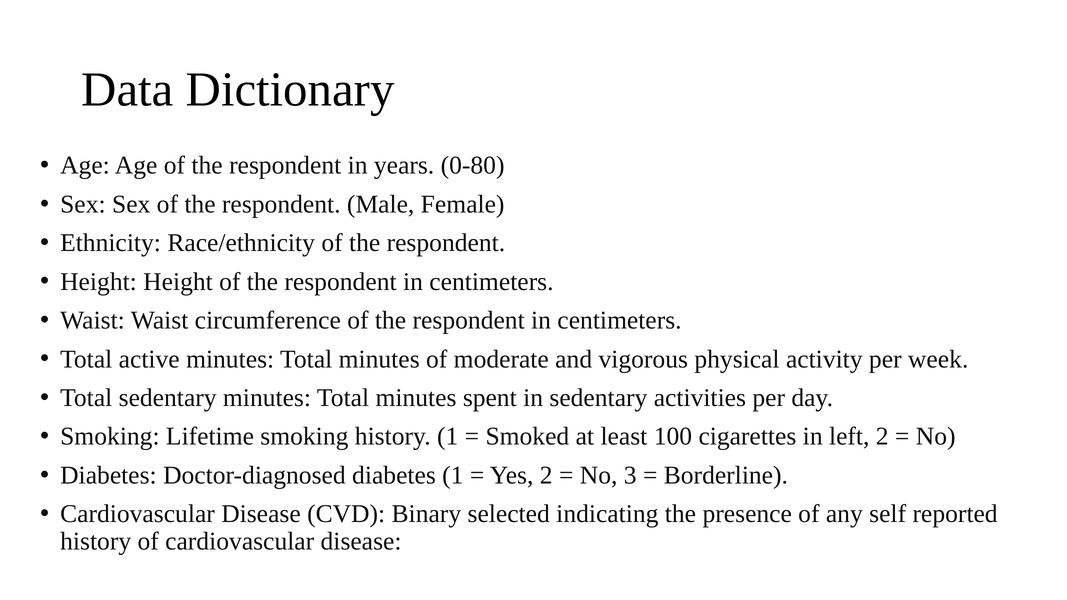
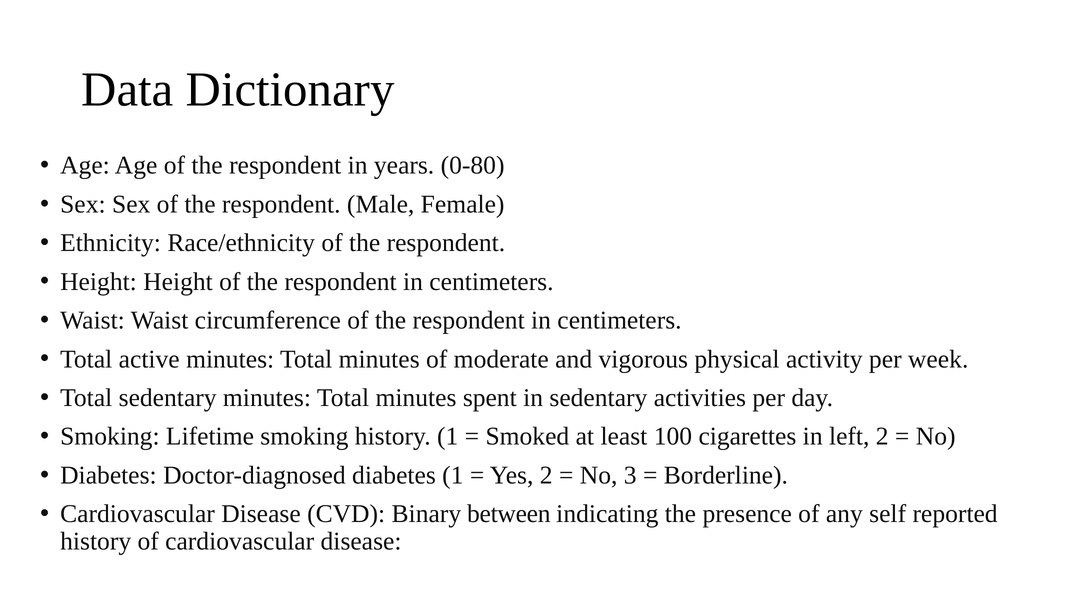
selected: selected -> between (509, 514)
